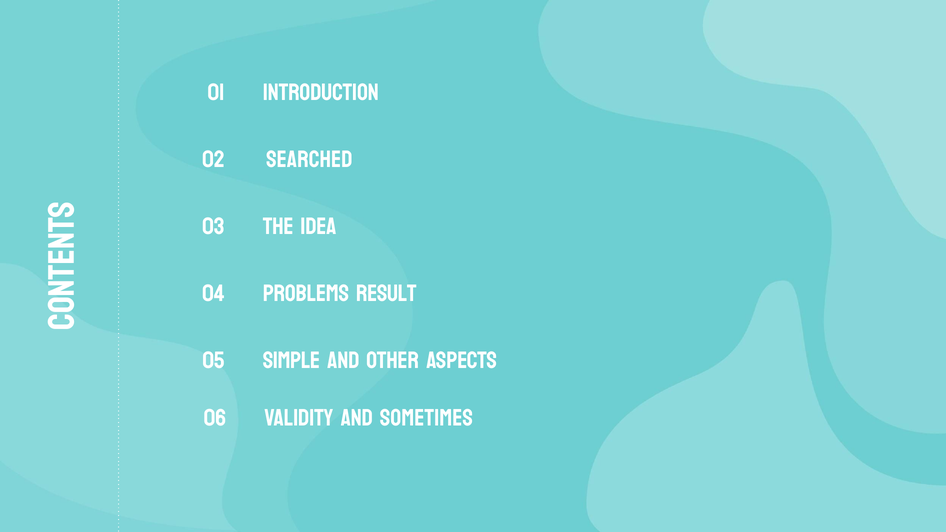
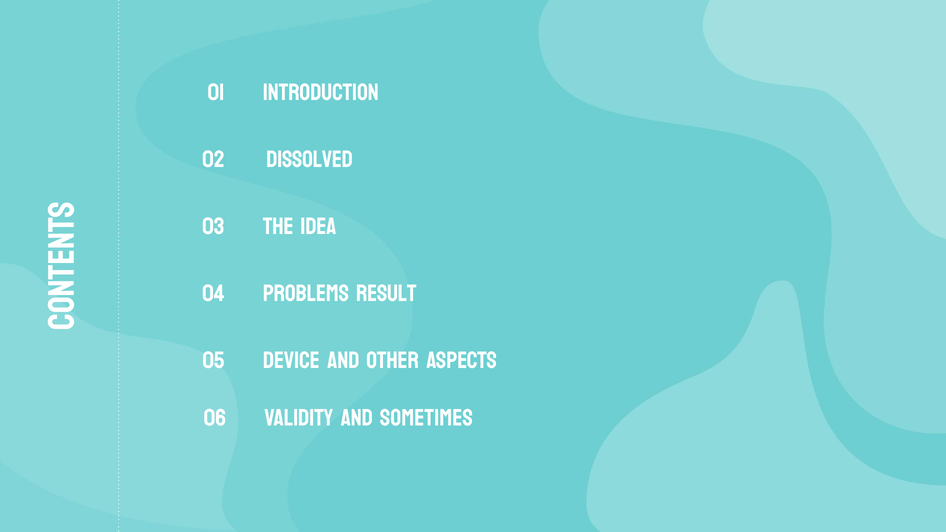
searched: searched -> dissolved (310, 160)
Simple: Simple -> Device (291, 361)
